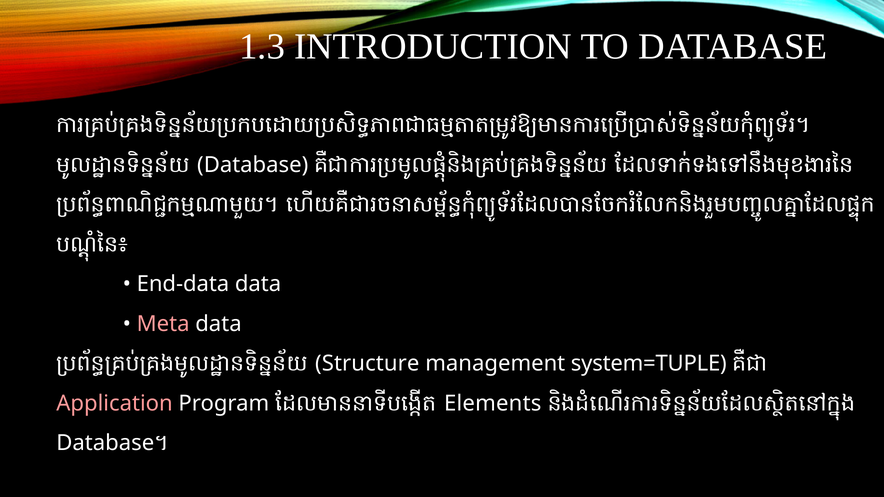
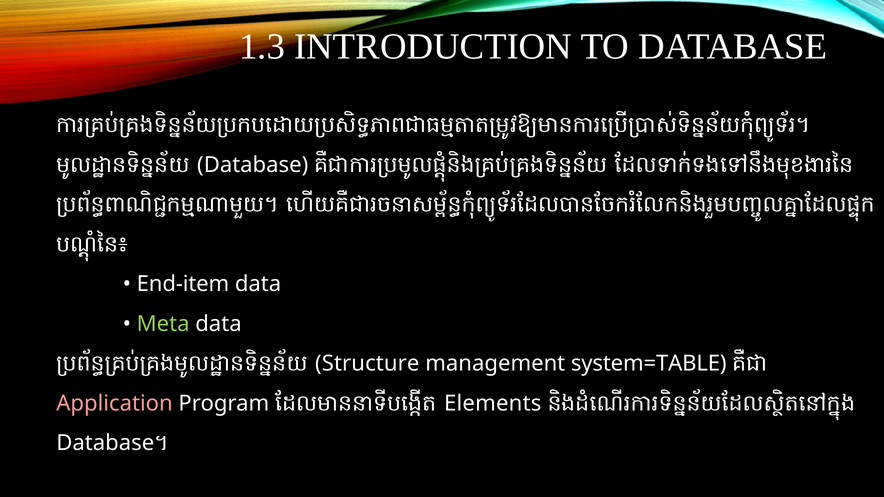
End-data: End-data -> End-item (183, 284)
Meta colour: pink -> light green (163, 324)
system=TUPLE: system=TUPLE -> system=TABLE (649, 364)
